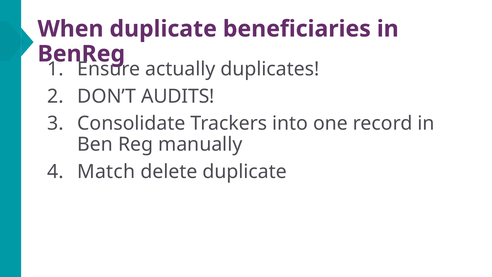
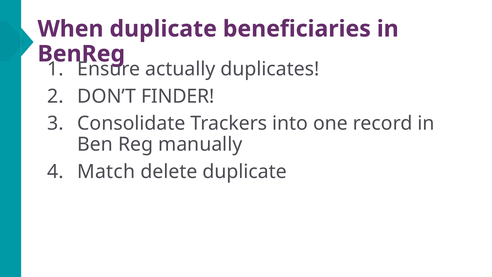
AUDITS: AUDITS -> FINDER (178, 96)
